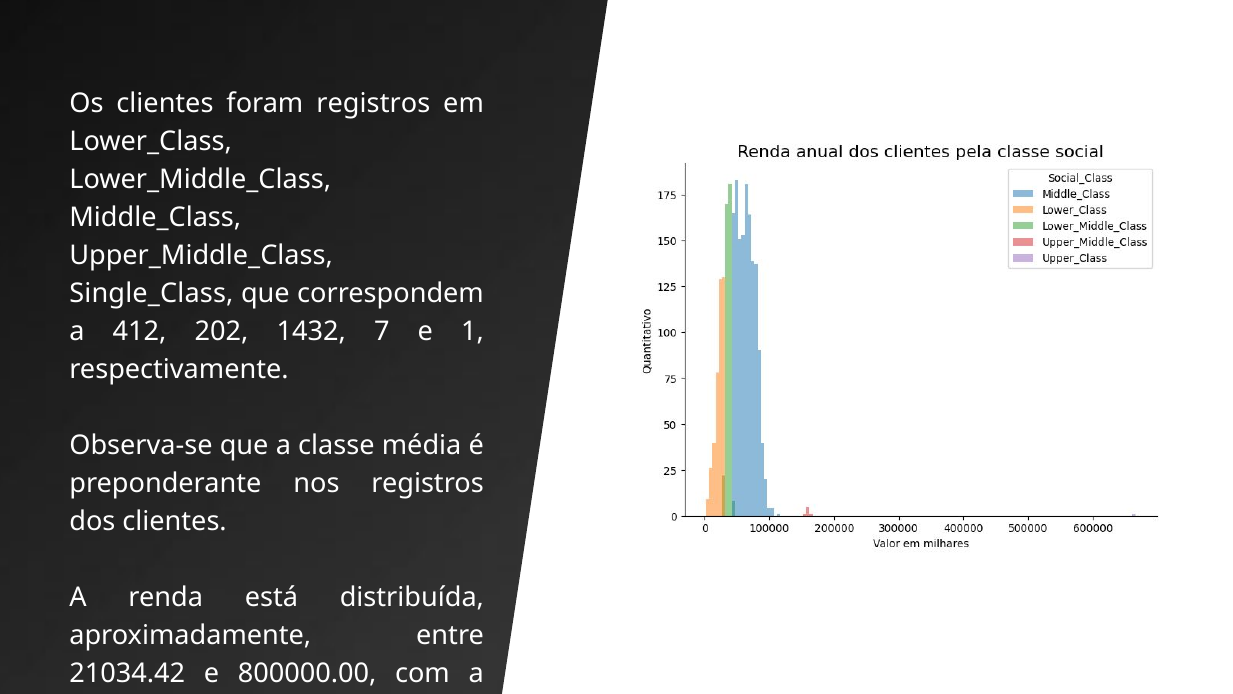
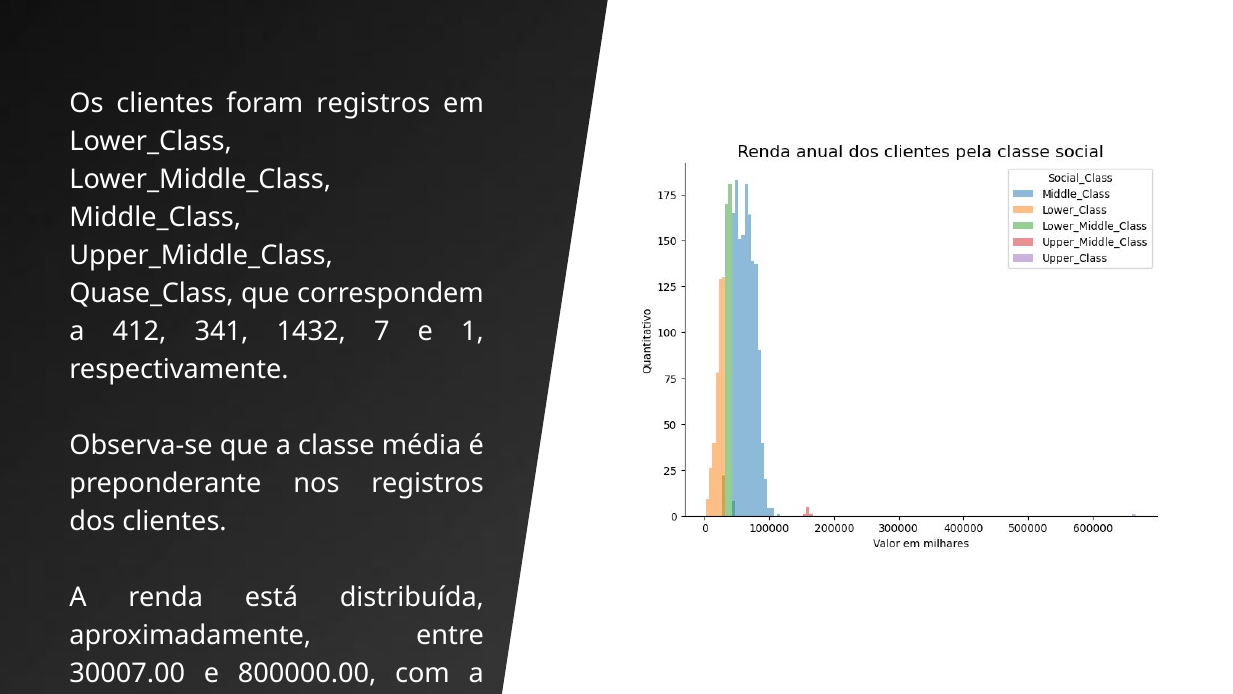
Single_Class: Single_Class -> Quase_Class (152, 293)
202: 202 -> 341 (222, 331)
21034.42: 21034.42 -> 30007.00 (127, 673)
